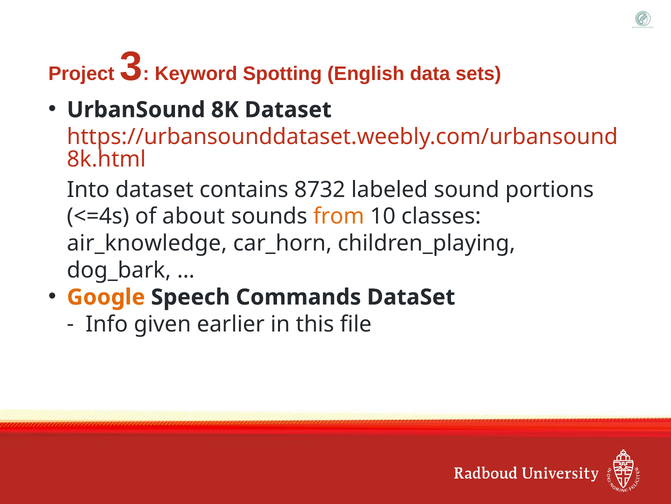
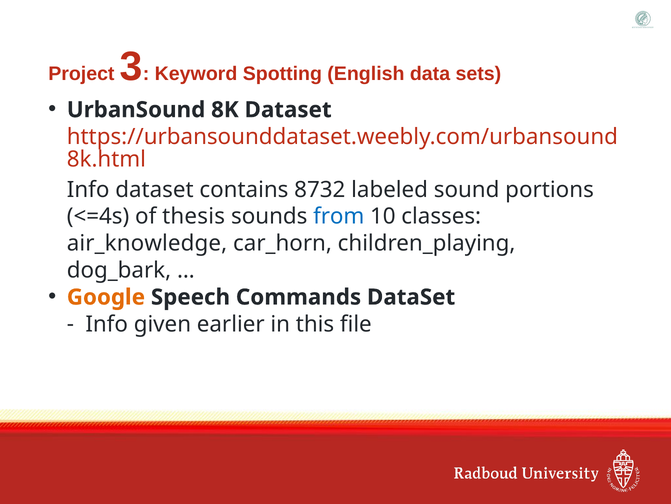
Into: Into -> Info (88, 189)
about: about -> thesis (194, 216)
from colour: orange -> blue (339, 216)
